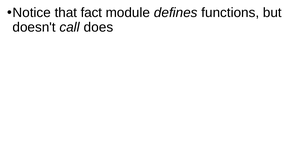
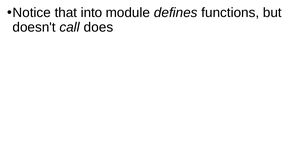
fact: fact -> into (91, 13)
